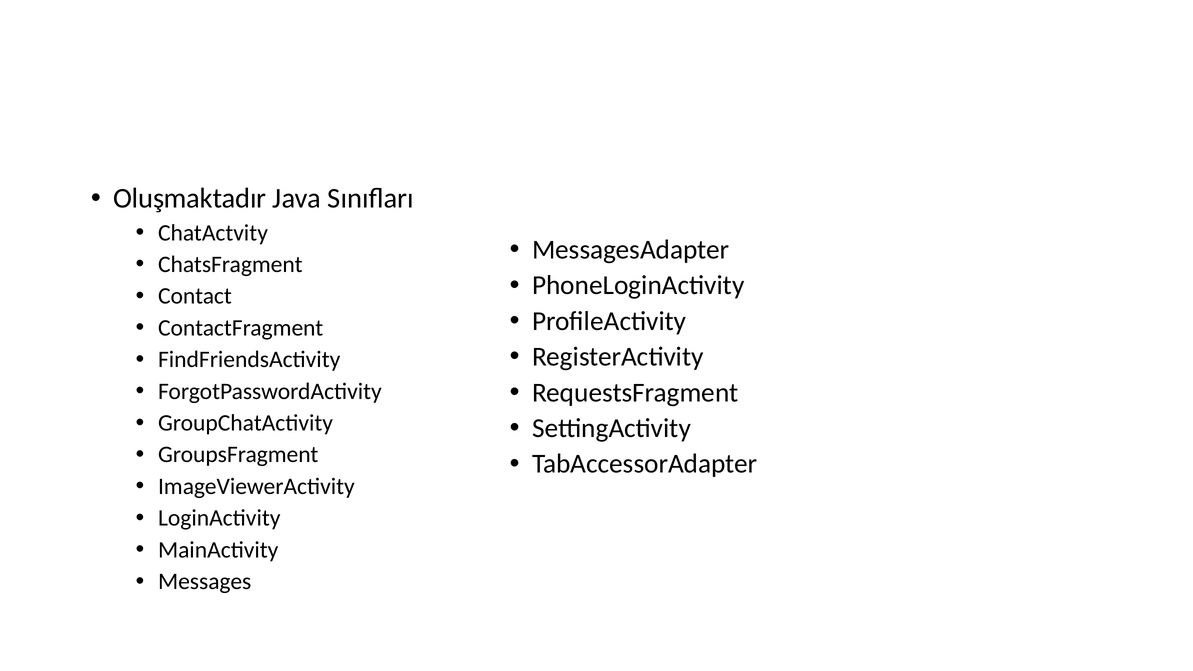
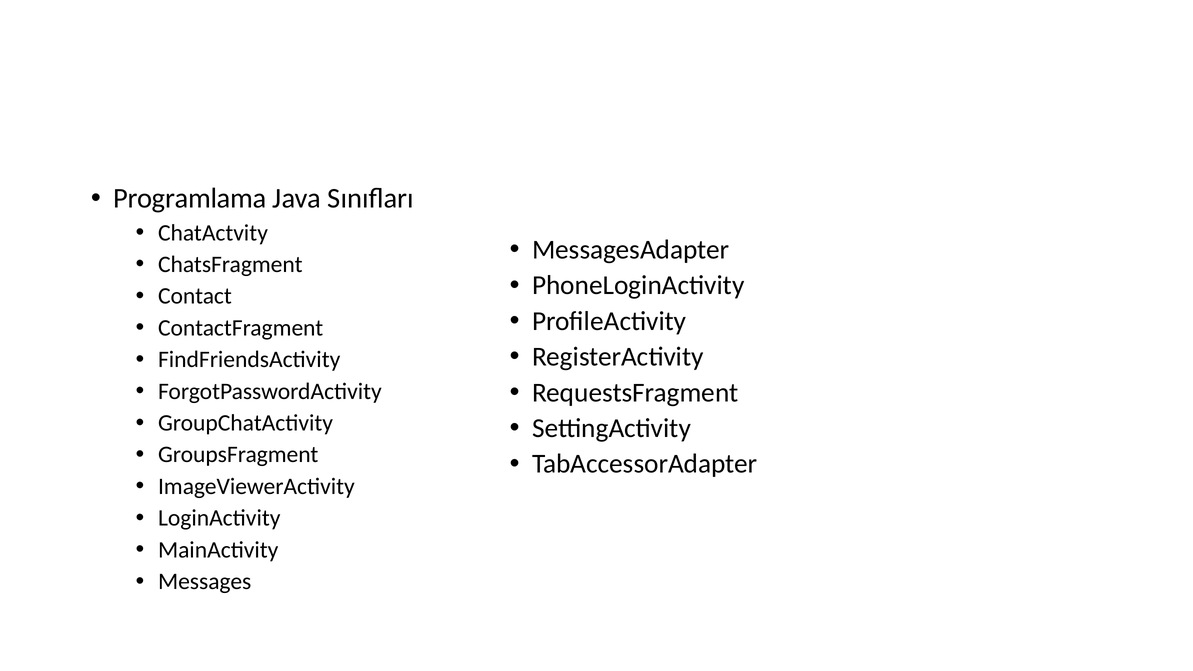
Oluşmaktadır: Oluşmaktadır -> Programlama (190, 198)
